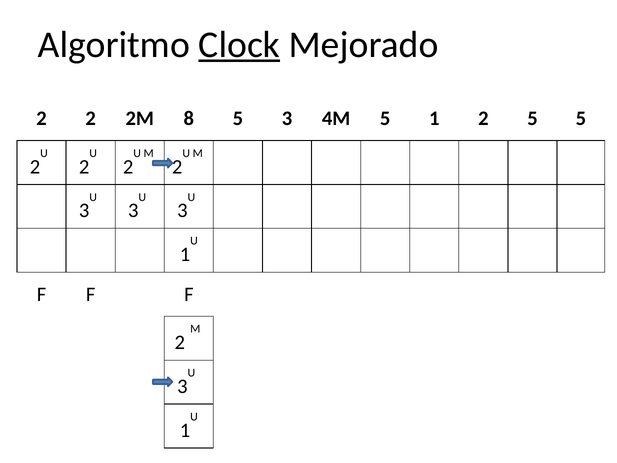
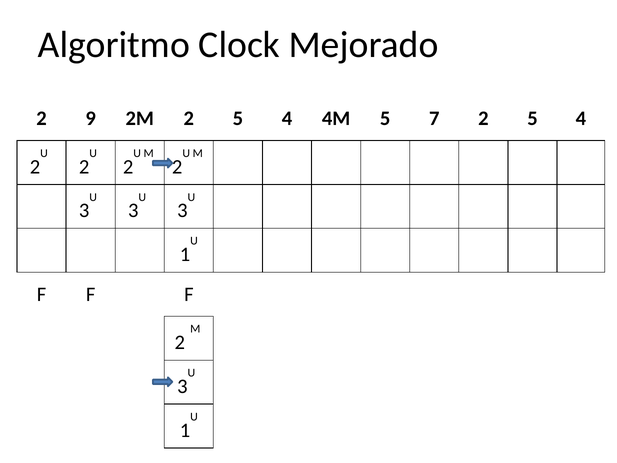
Clock underline: present -> none (239, 45)
2 2: 2 -> 9 (91, 119)
2M 8: 8 -> 2 (189, 119)
3: 3 -> 4 (287, 119)
5 1: 1 -> 7 (434, 119)
5: 5 -> 4 (581, 119)
